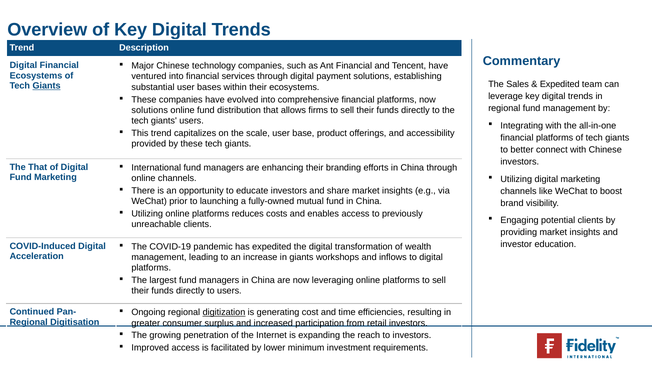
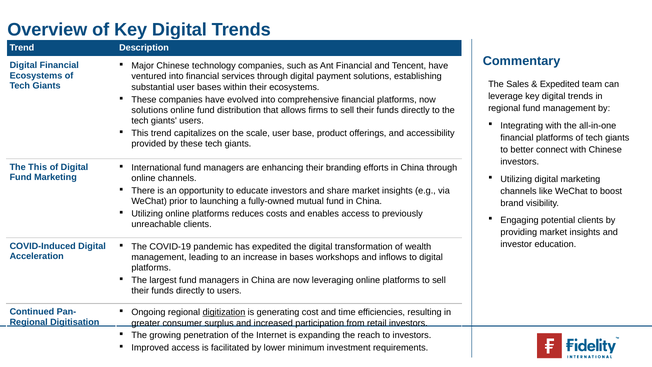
Giants underline: present -> none (47, 86)
The That: That -> This (38, 167)
in giants: giants -> bases (301, 257)
